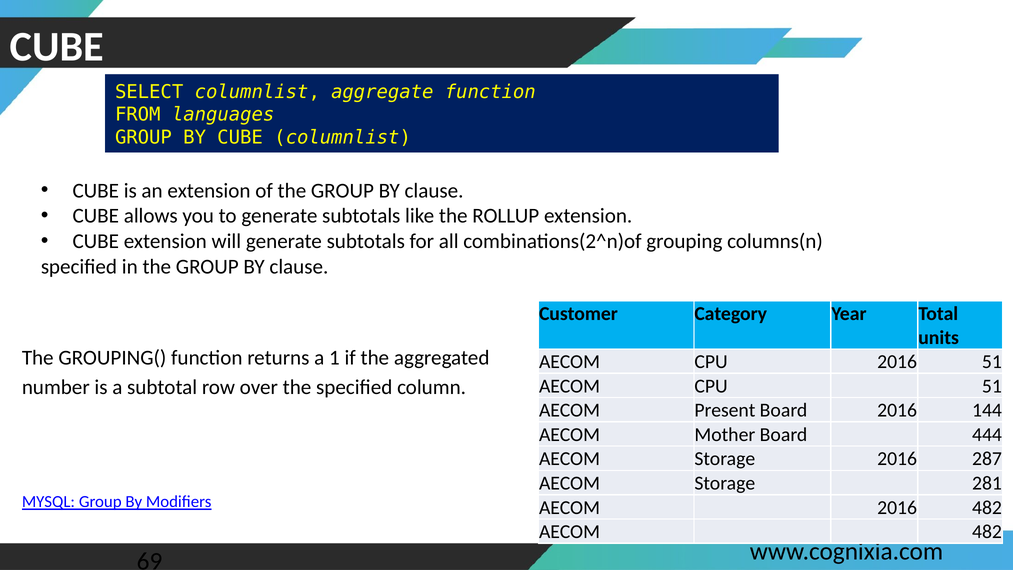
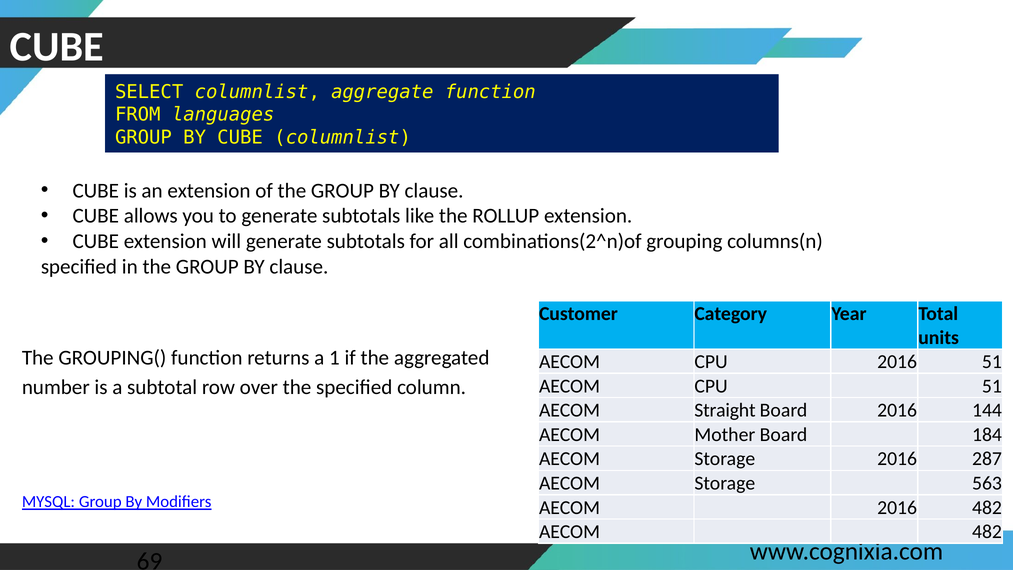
Present: Present -> Straight (725, 410)
444: 444 -> 184 (987, 435)
281: 281 -> 563 (987, 483)
